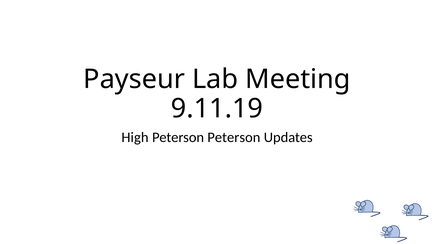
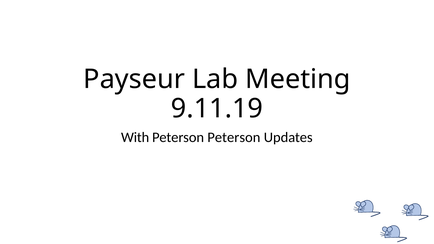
High: High -> With (135, 138)
